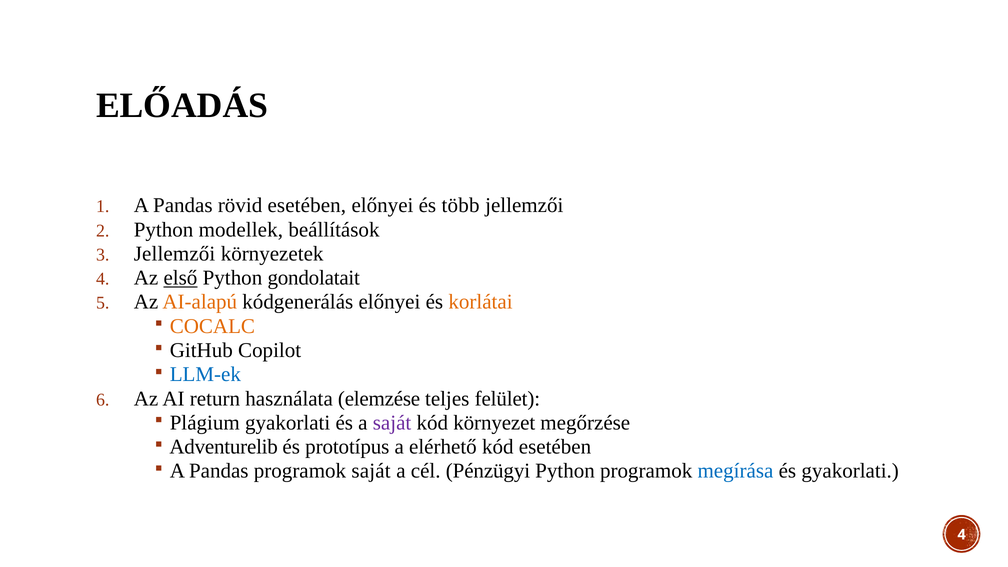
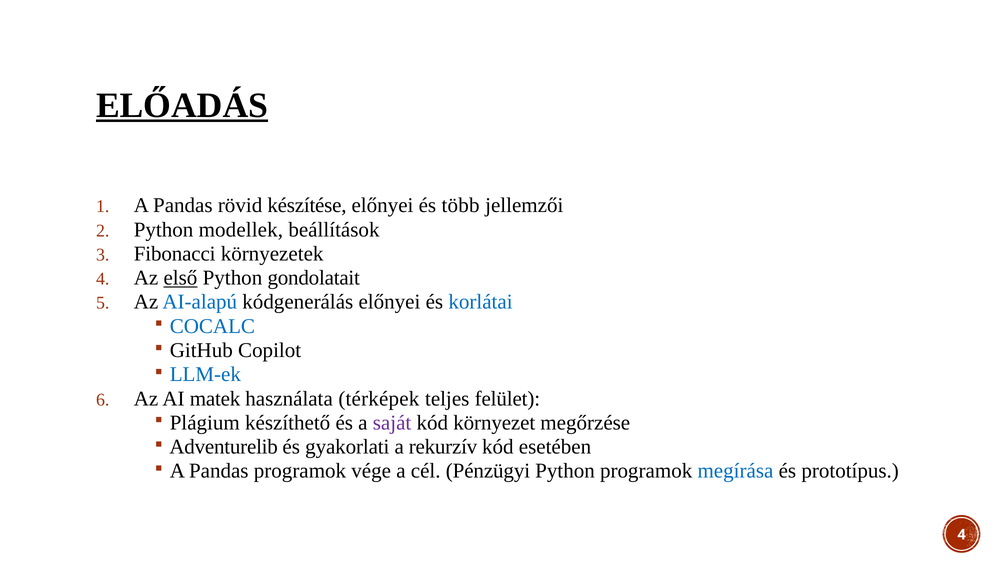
ELŐADÁS underline: none -> present (182, 105)
rövid esetében: esetében -> készítése (307, 205)
Jellemzői: Jellemzői -> Fibonacci (175, 254)
AI-alapú colour: orange -> blue (200, 302)
korlátai colour: orange -> blue (480, 302)
COCALC colour: orange -> blue (212, 326)
return: return -> matek (215, 399)
elemzése: elemzése -> térképek (379, 399)
Plágium gyakorlati: gyakorlati -> készíthető (288, 423)
prototípus: prototípus -> gyakorlati (347, 447)
elérhető: elérhető -> rekurzív (443, 447)
programok saját: saját -> vége (371, 471)
és gyakorlati: gyakorlati -> prototípus (850, 471)
